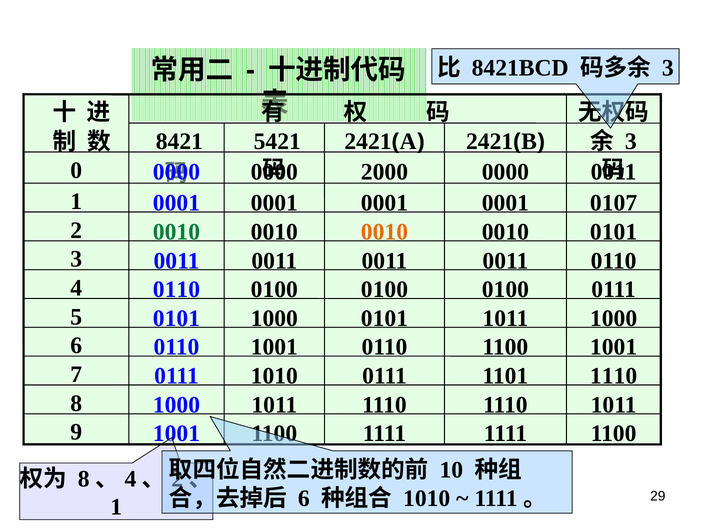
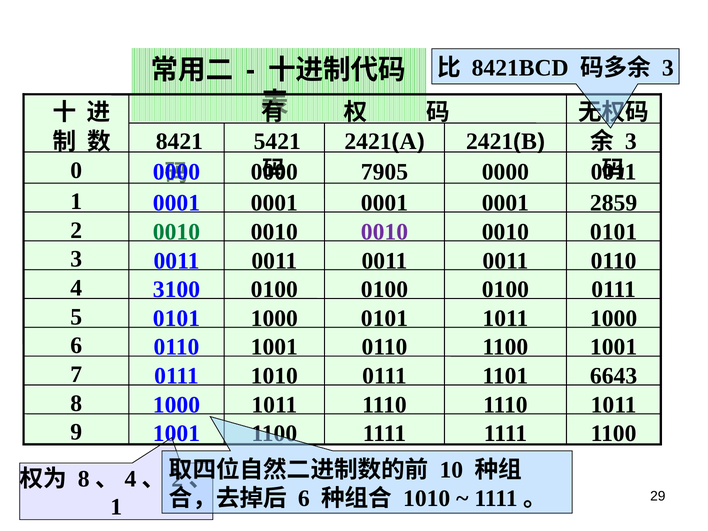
2000: 2000 -> 7905 (384, 172)
0107: 0107 -> 2859 (614, 203)
0010 colour: orange -> purple (384, 232)
0110: 0110 -> 3100 (176, 290)
1110: 1110 -> 6643 (614, 376)
